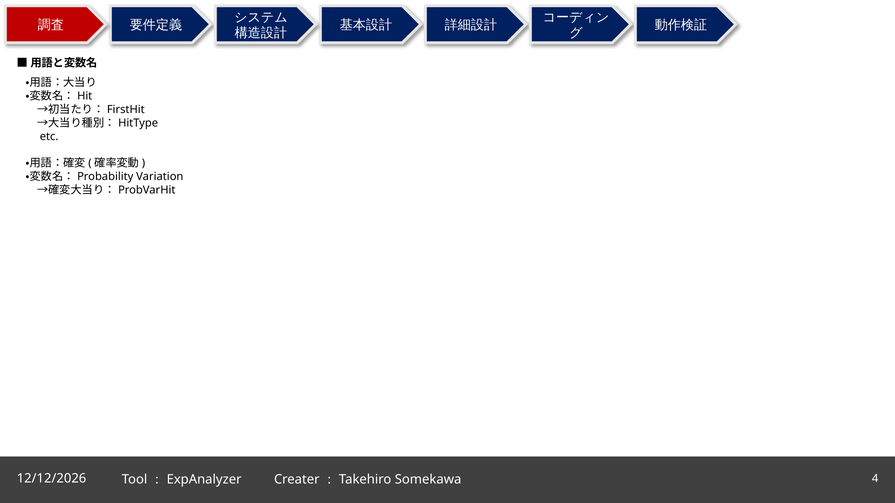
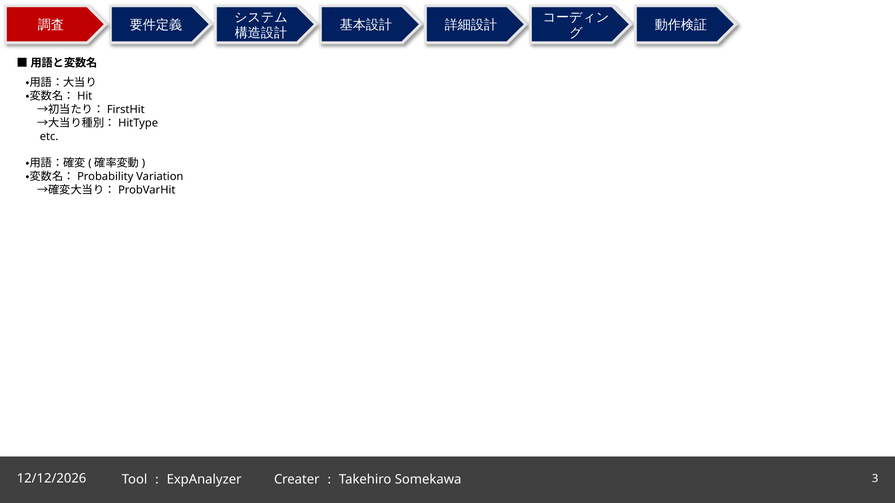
4: 4 -> 3 (875, 479)
